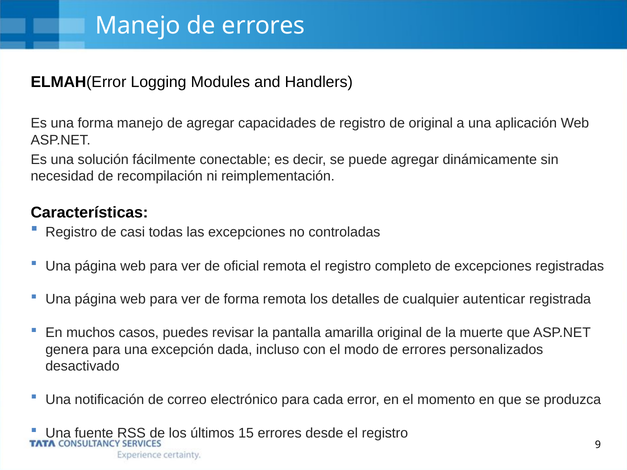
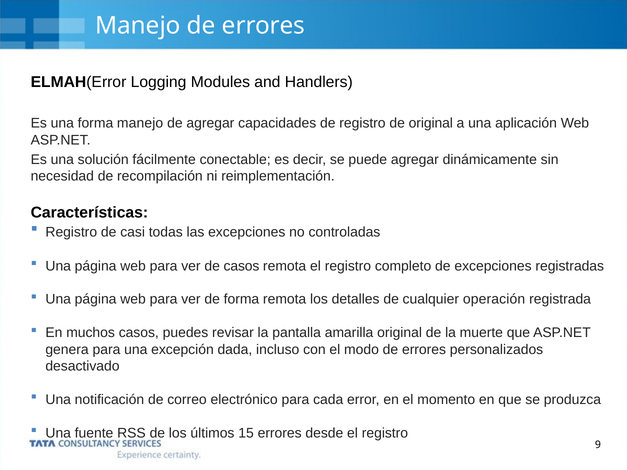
de oficial: oficial -> casos (241, 266)
autenticar: autenticar -> operación (494, 300)
